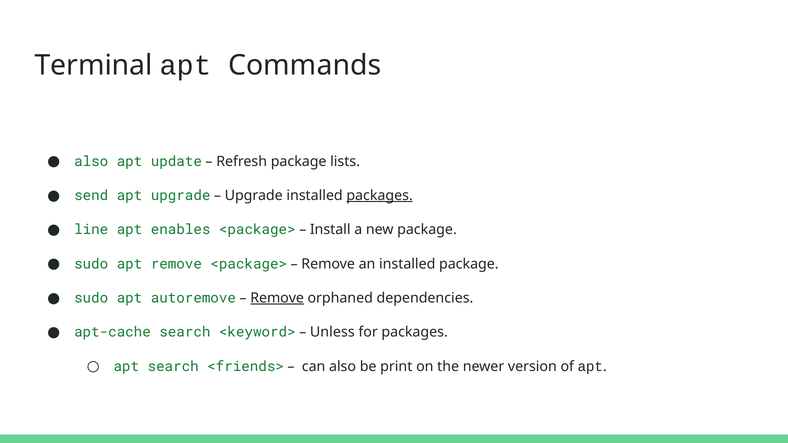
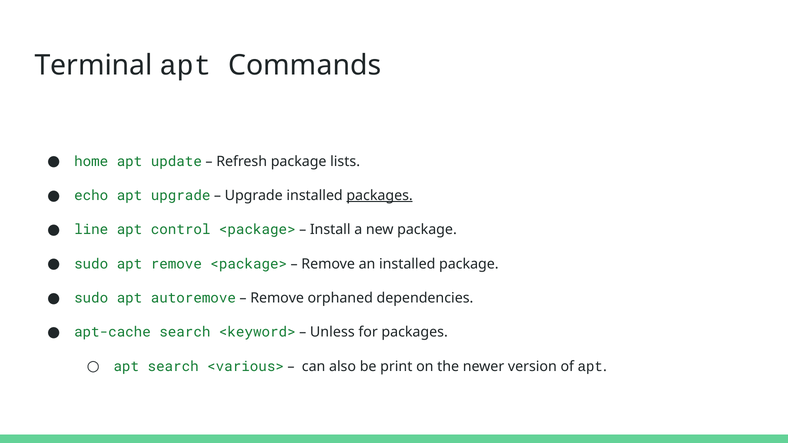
also: also -> home (91, 161)
send: send -> echo (91, 196)
enables: enables -> control (181, 230)
Remove underline: present -> none (277, 298)
<friends>: <friends> -> <various> (246, 367)
